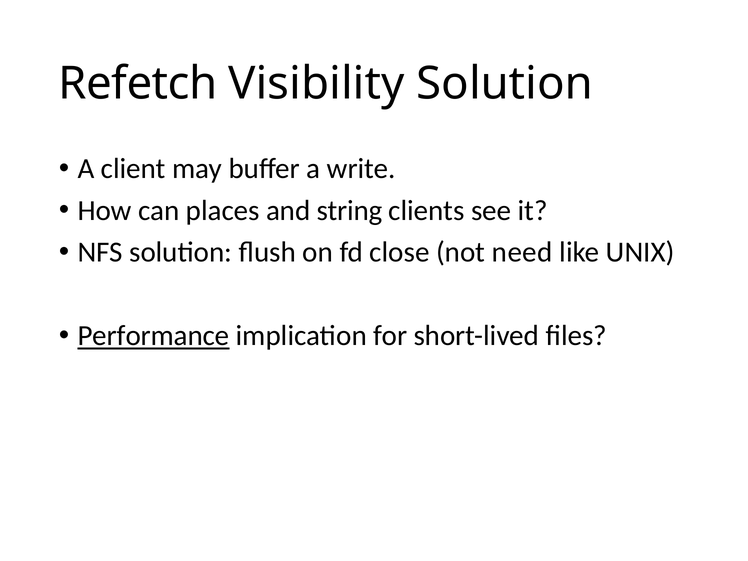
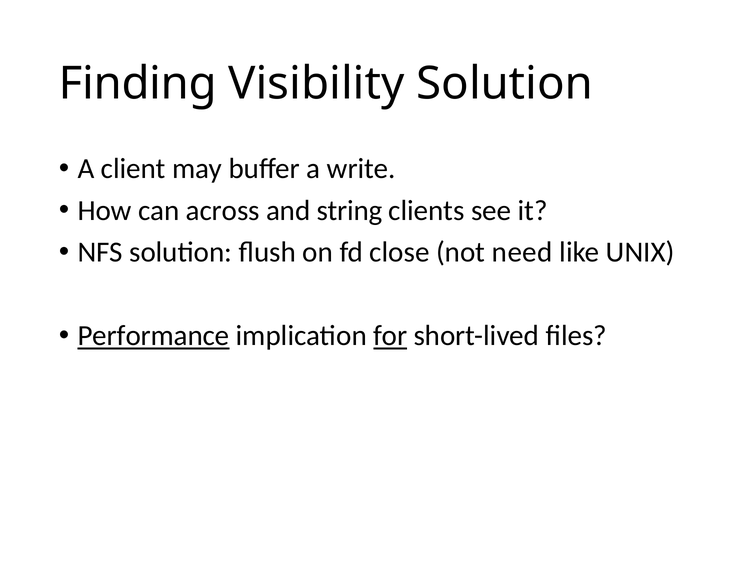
Refetch: Refetch -> Finding (138, 84)
places: places -> across (223, 210)
for underline: none -> present (390, 336)
